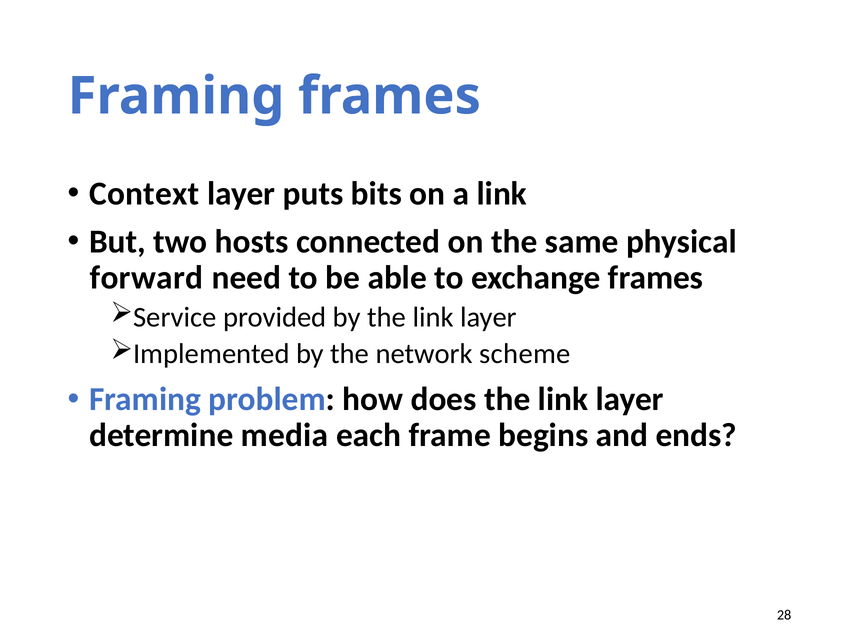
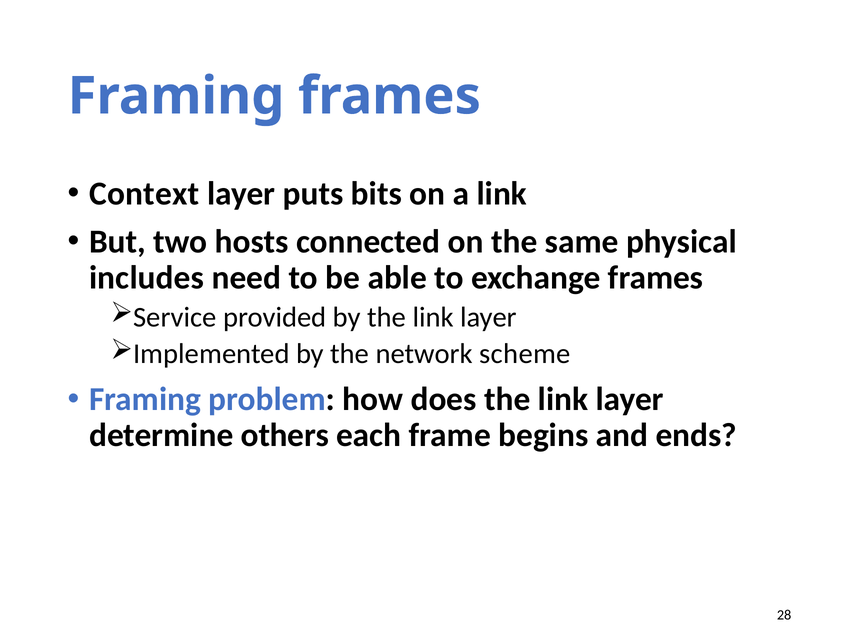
forward: forward -> includes (147, 278)
media: media -> others (285, 436)
